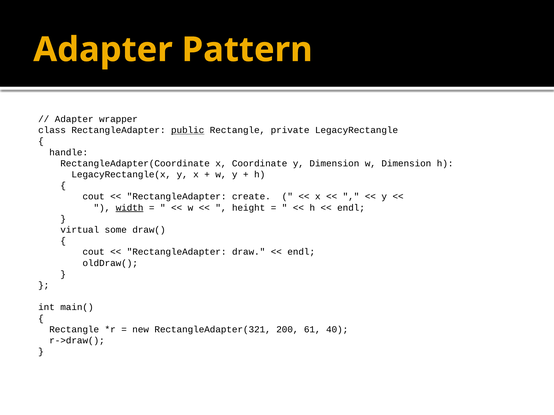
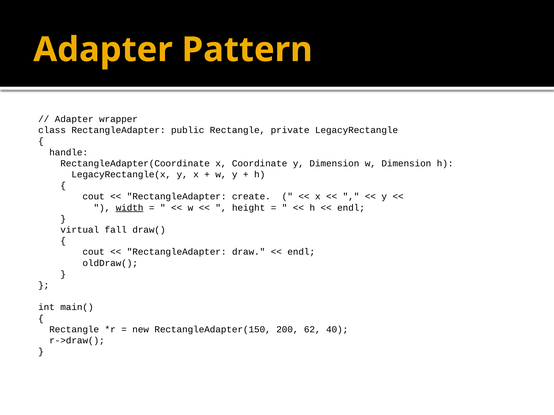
public underline: present -> none (188, 130)
some: some -> fall (116, 230)
RectangleAdapter(321: RectangleAdapter(321 -> RectangleAdapter(150 (213, 330)
61: 61 -> 62 (312, 330)
